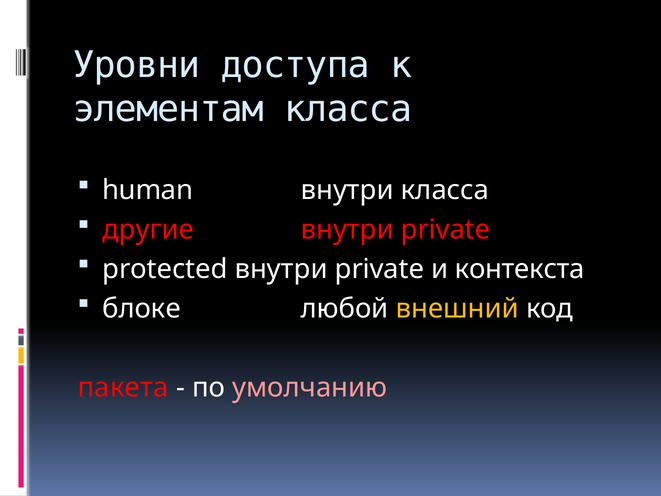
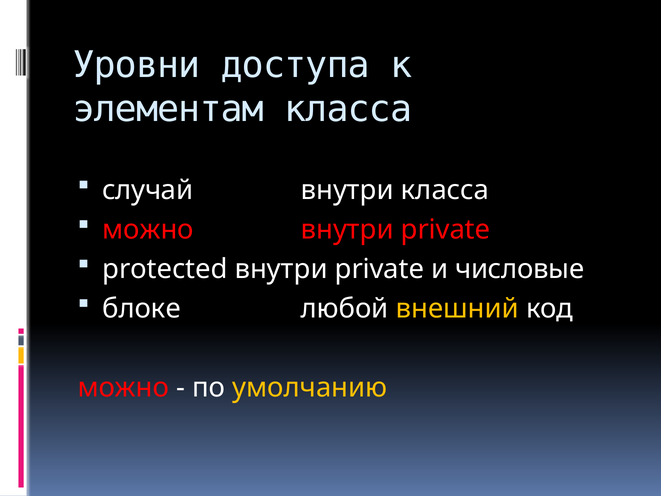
human: human -> случай (148, 190)
другие: другие -> можно (148, 230)
контекста: контекста -> числовые (520, 269)
пакета: пакета -> можно (123, 387)
умолчанию colour: pink -> yellow (310, 387)
